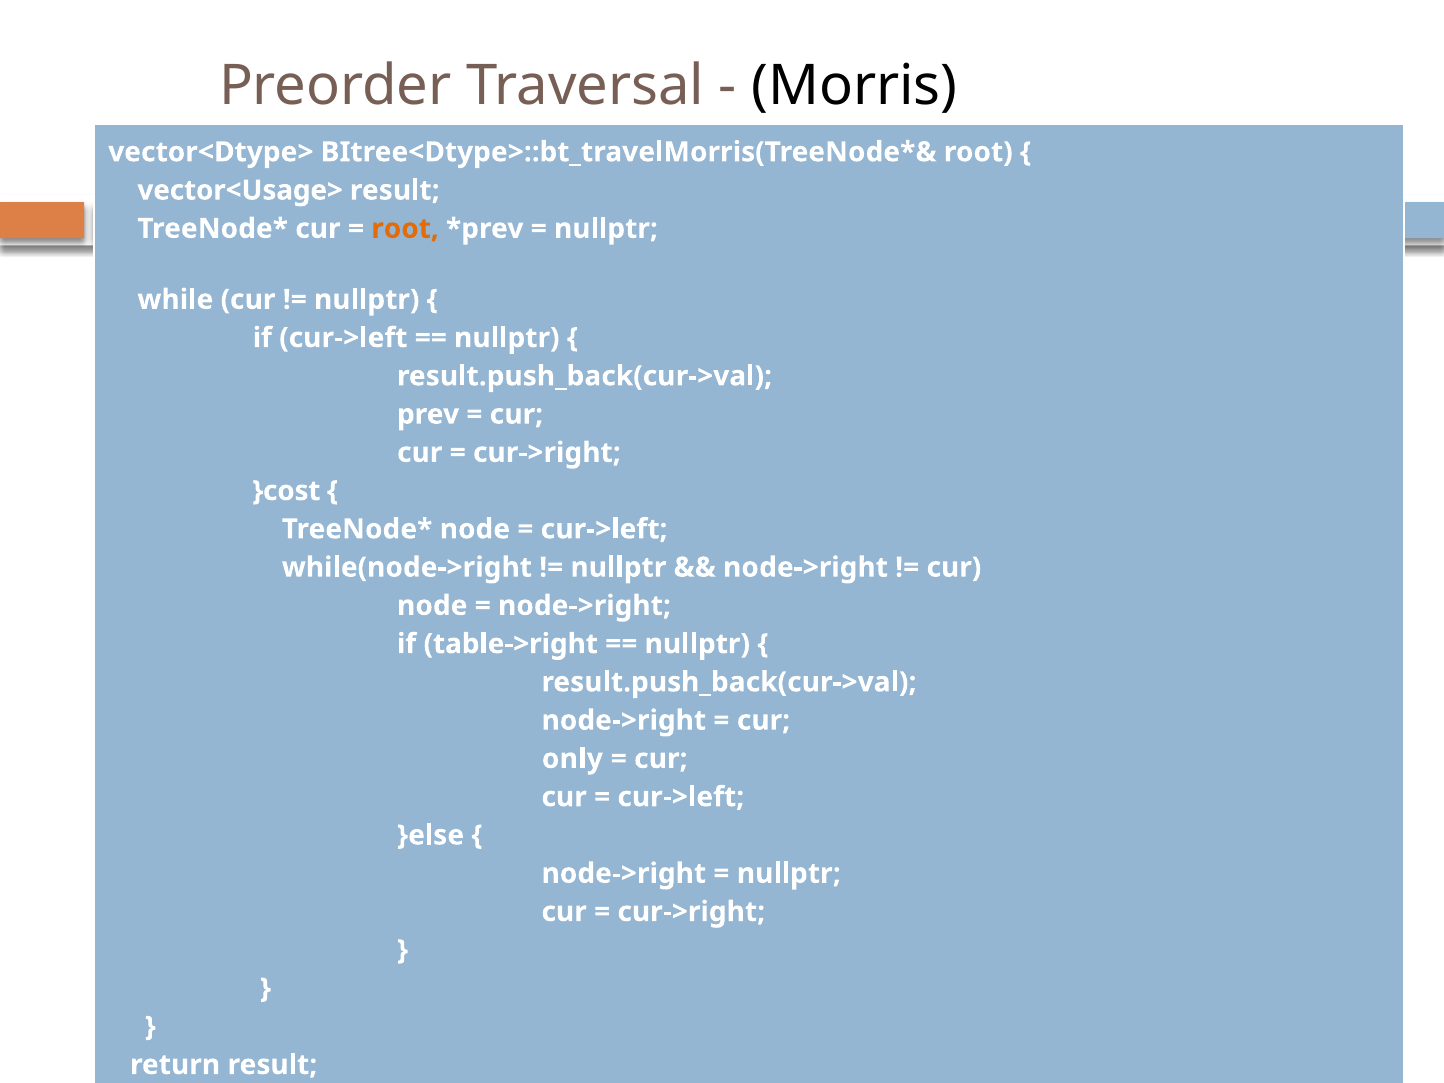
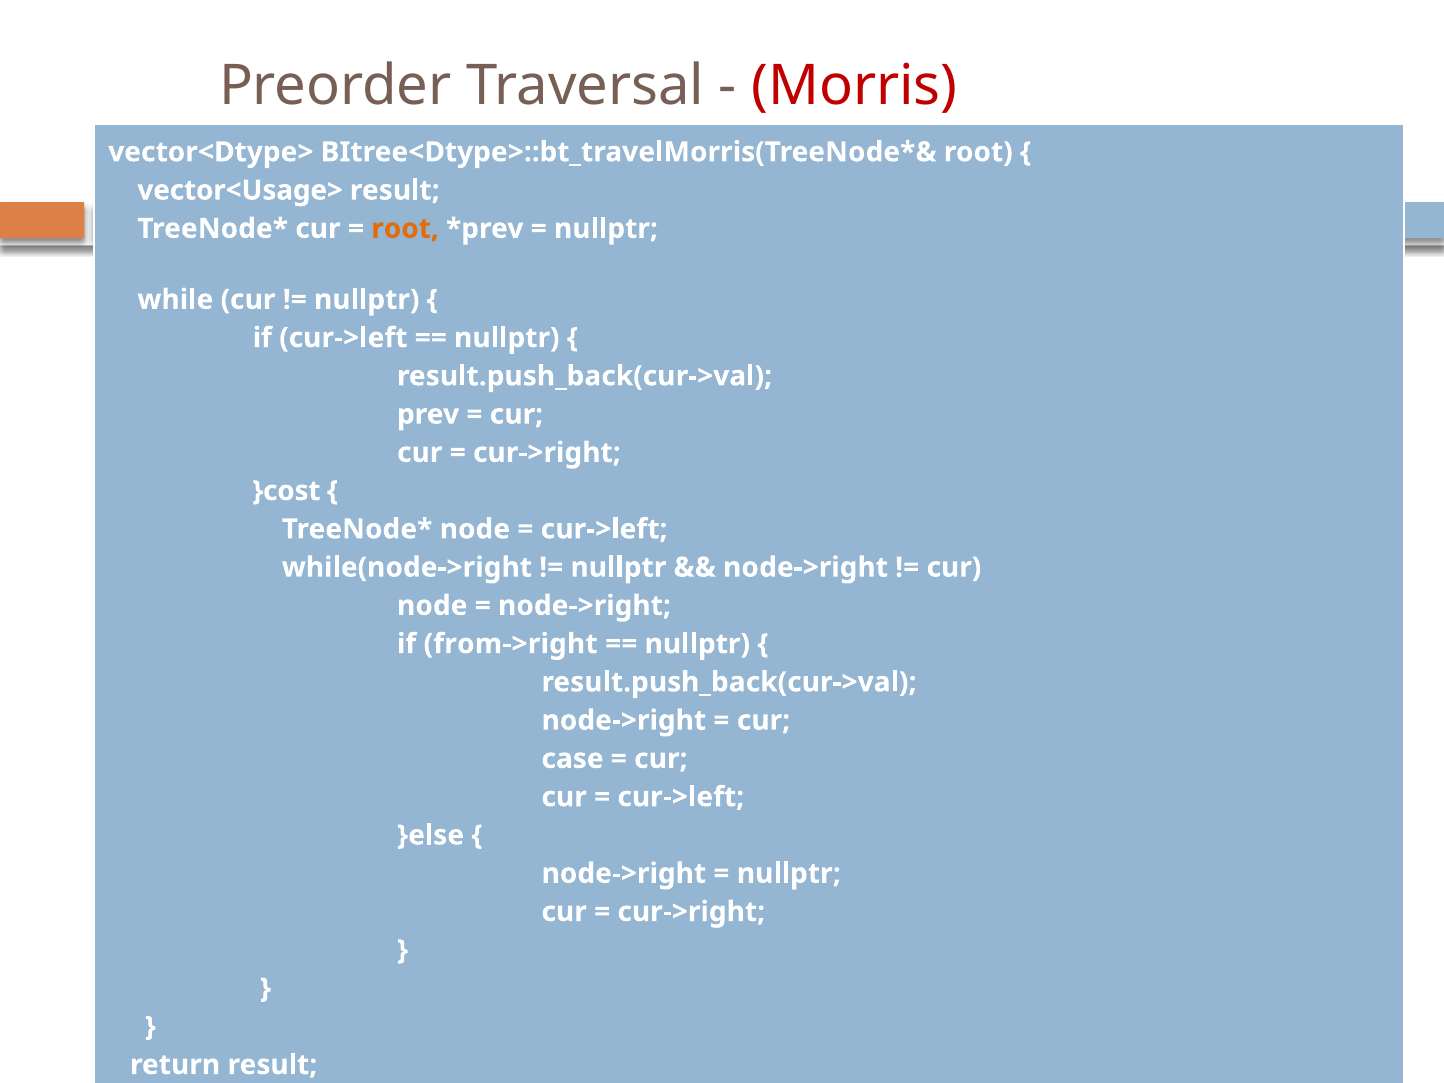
Morris colour: black -> red (854, 86)
table->right: table->right -> from->right (511, 644)
only: only -> case (573, 759)
